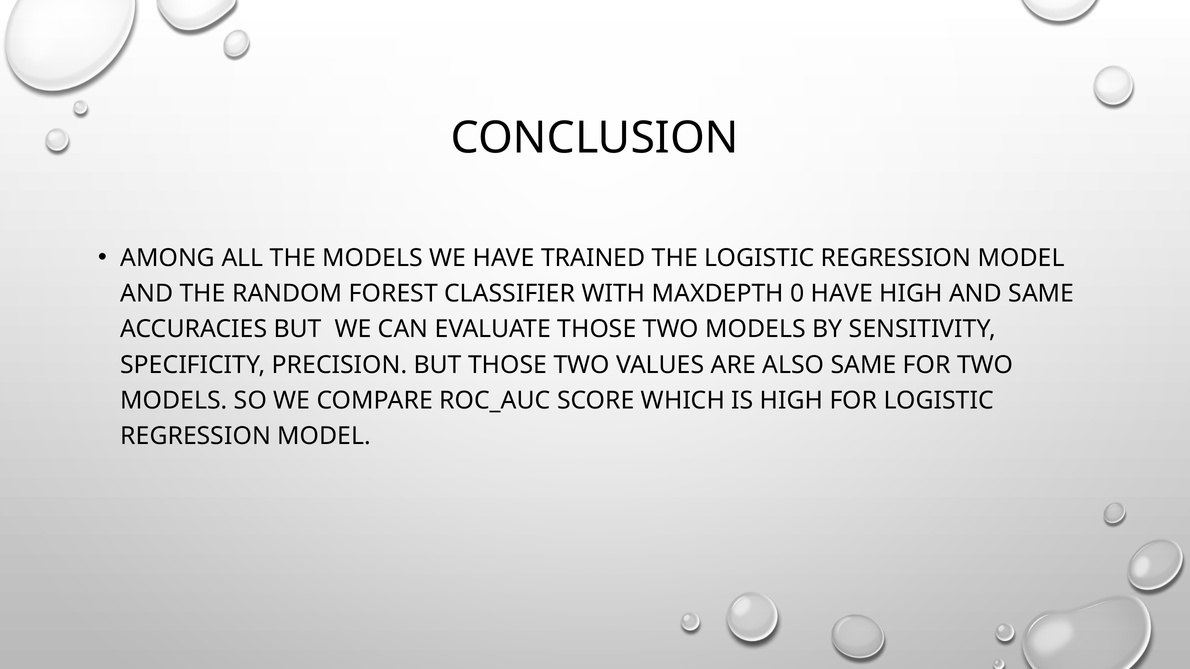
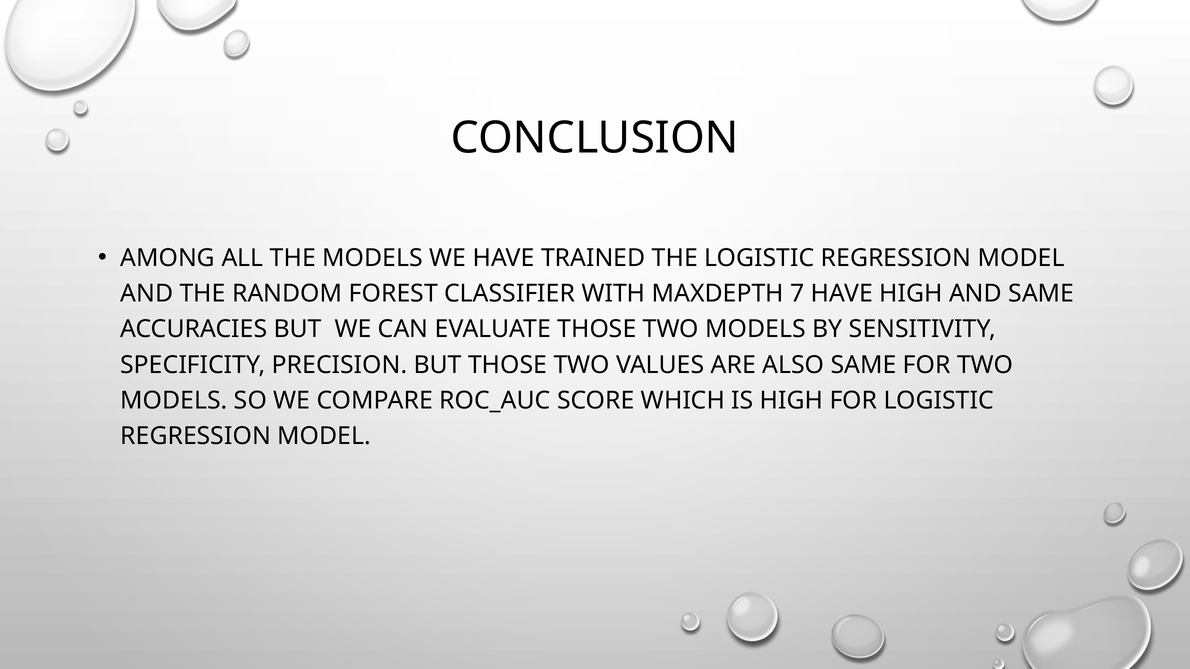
0: 0 -> 7 (797, 294)
